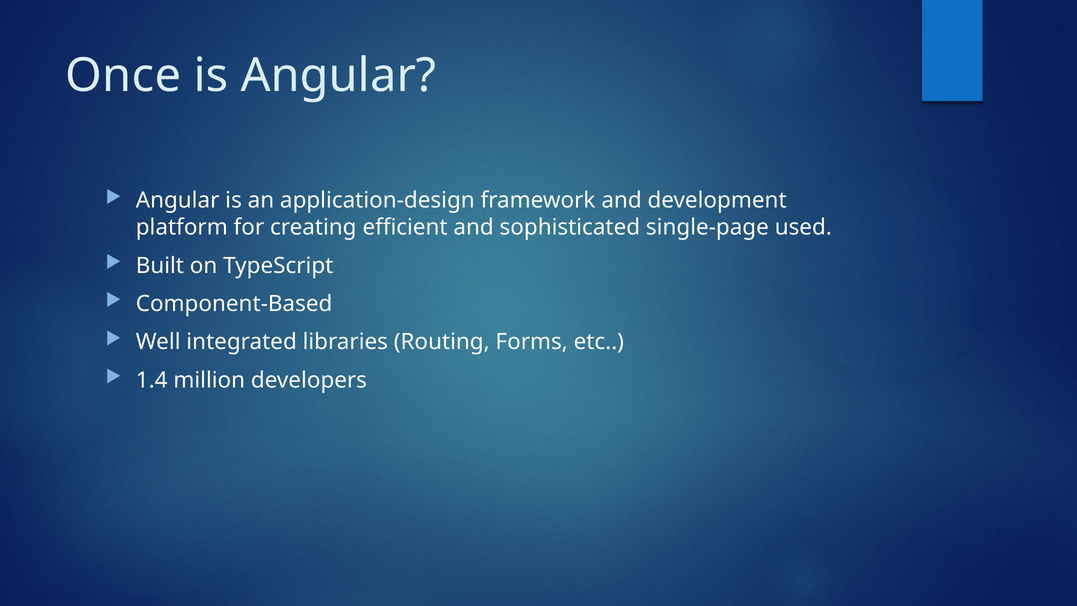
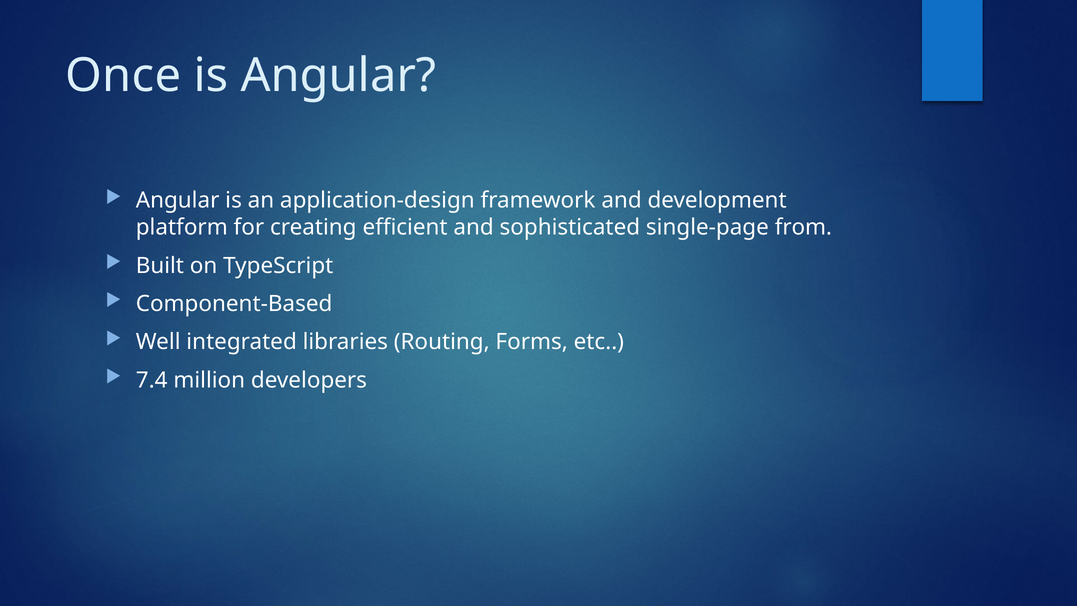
used: used -> from (803, 227)
1.4: 1.4 -> 7.4 (152, 380)
